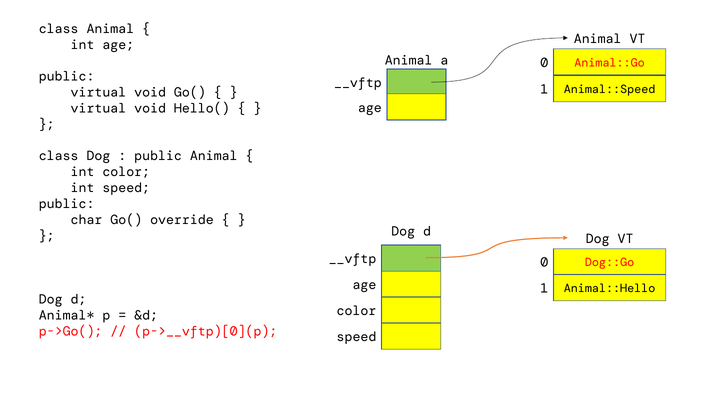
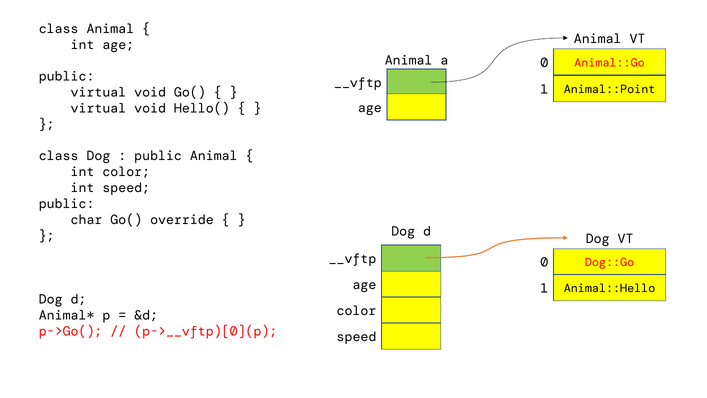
Animal::Speed: Animal::Speed -> Animal::Point (610, 89)
